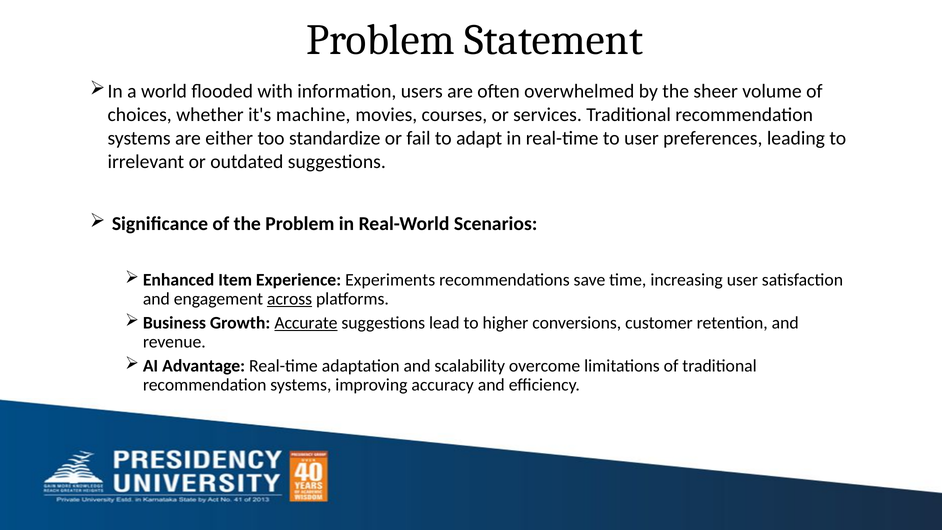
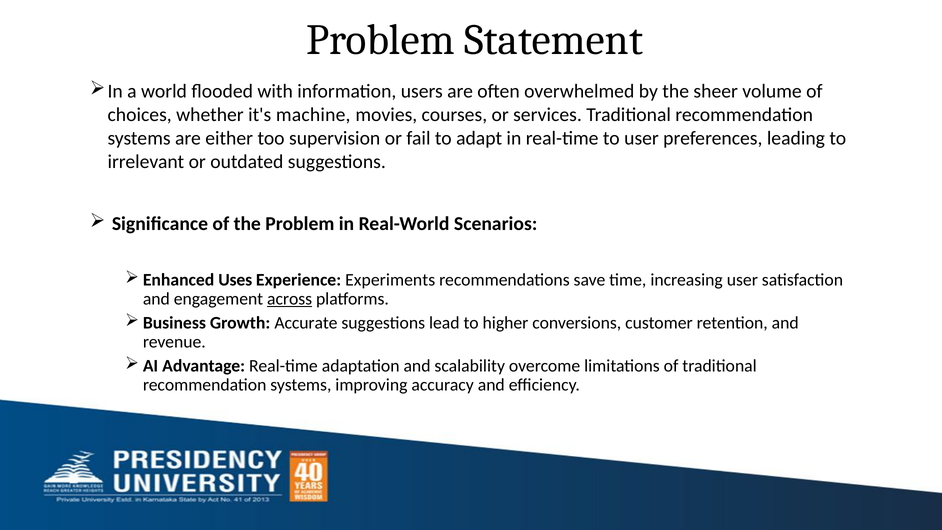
standardize: standardize -> supervision (335, 138)
Item: Item -> Uses (235, 280)
Accurate underline: present -> none (306, 323)
